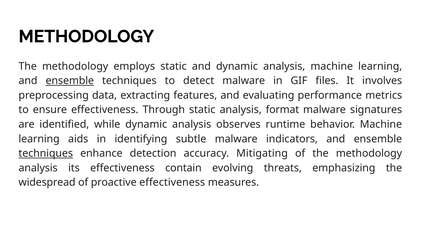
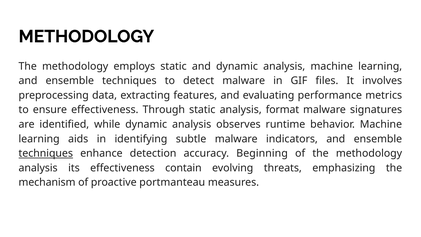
ensemble underline: present -> none (70, 81)
Mitigating: Mitigating -> Beginning (262, 153)
widespread: widespread -> mechanism (47, 182)
proactive effectiveness: effectiveness -> portmanteau (172, 182)
